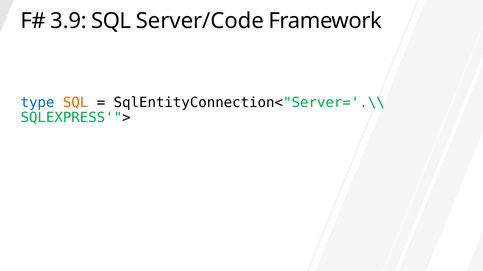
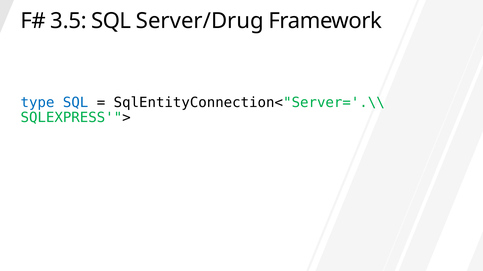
3.9: 3.9 -> 3.5 (69, 21)
Server/Code: Server/Code -> Server/Drug (200, 21)
SQL colour: orange -> blue (76, 103)
